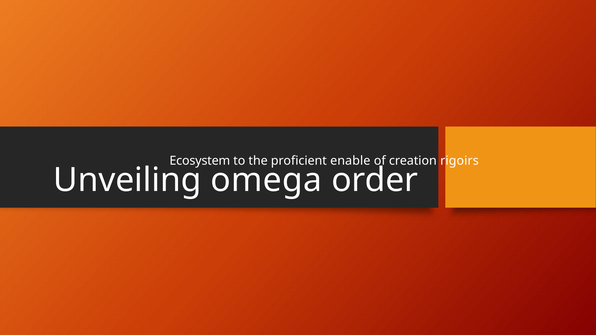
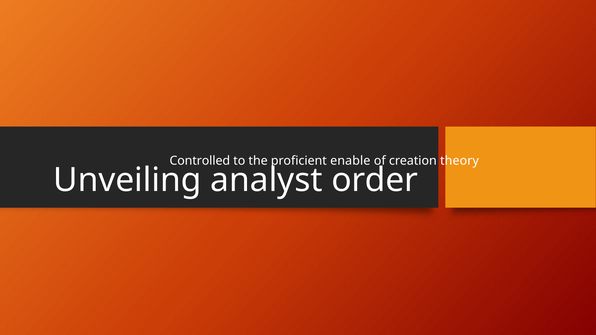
Ecosystem: Ecosystem -> Controlled (200, 161)
rigoirs: rigoirs -> theory (459, 161)
omega: omega -> analyst (266, 180)
